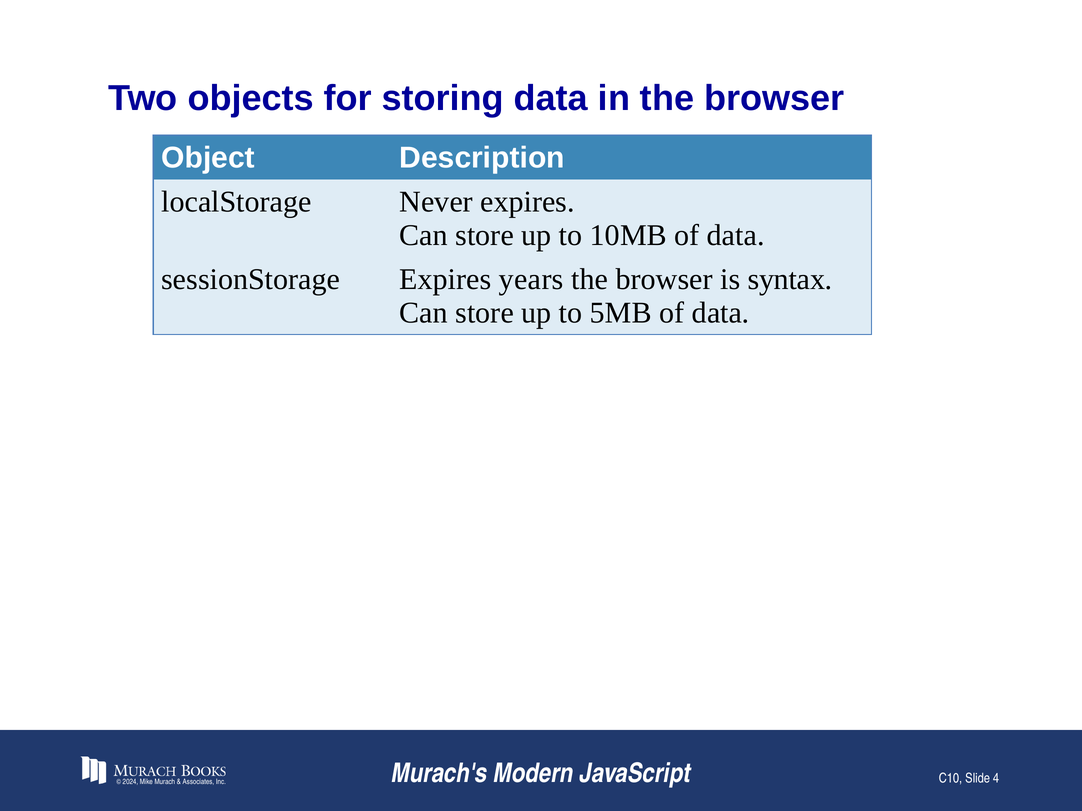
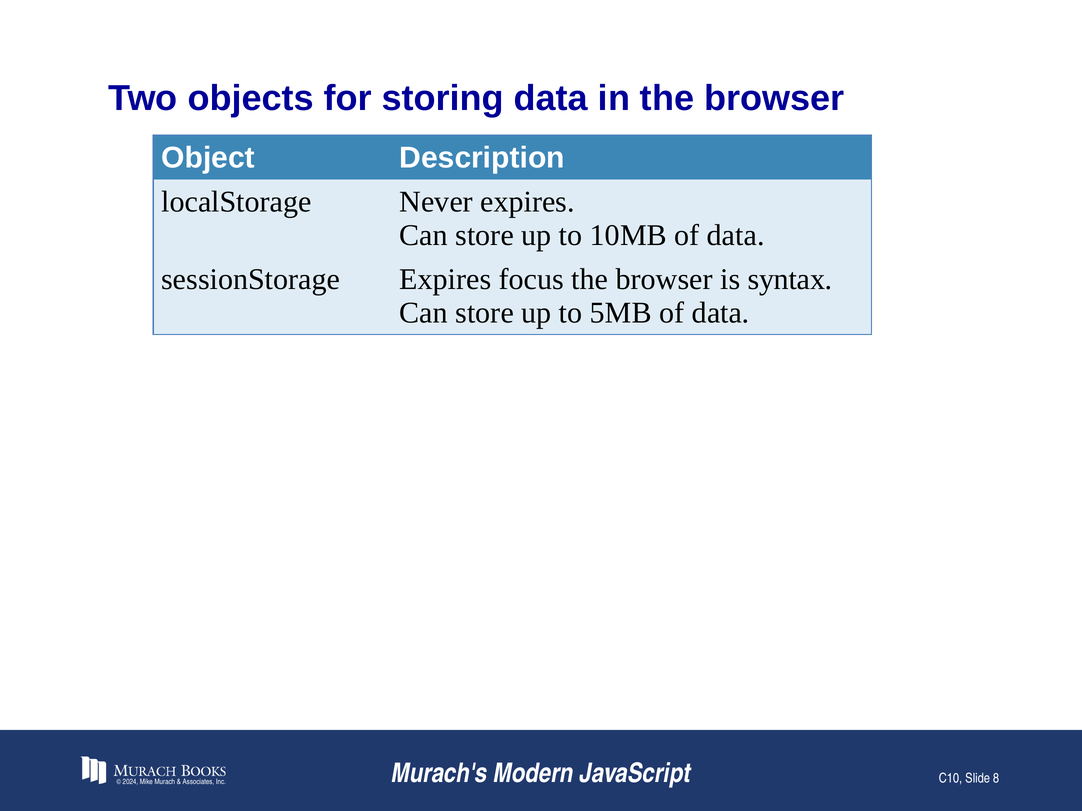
years: years -> focus (531, 280)
4: 4 -> 8 (996, 779)
